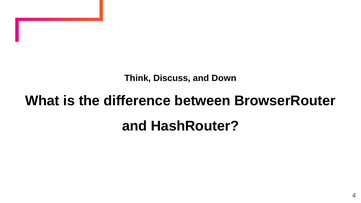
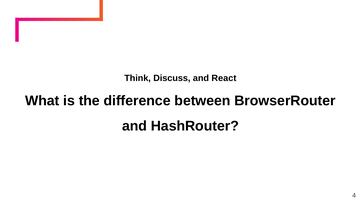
Down: Down -> React (224, 78)
